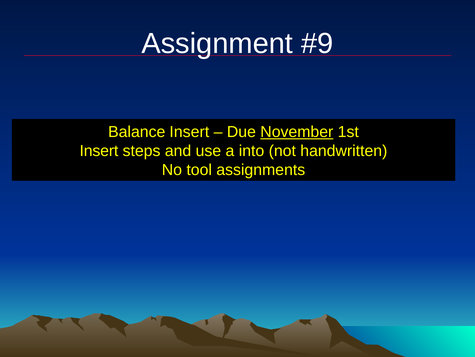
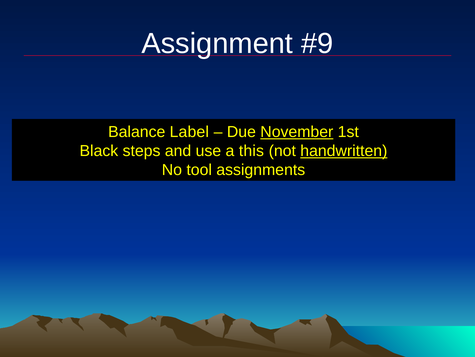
Balance Insert: Insert -> Label (189, 132)
Insert: Insert -> Black (99, 151)
into: into -> this (251, 151)
handwritten underline: none -> present (344, 151)
